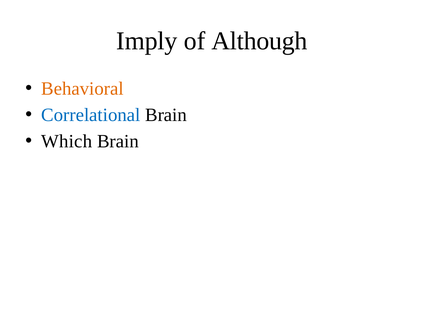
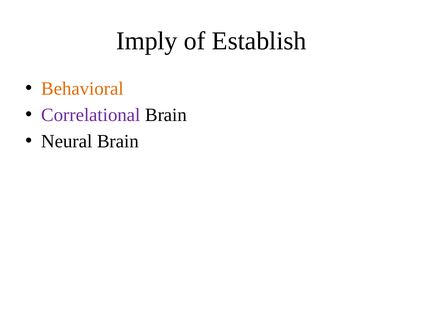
Although: Although -> Establish (259, 41)
Correlational colour: blue -> purple (91, 115)
Which: Which -> Neural (67, 141)
